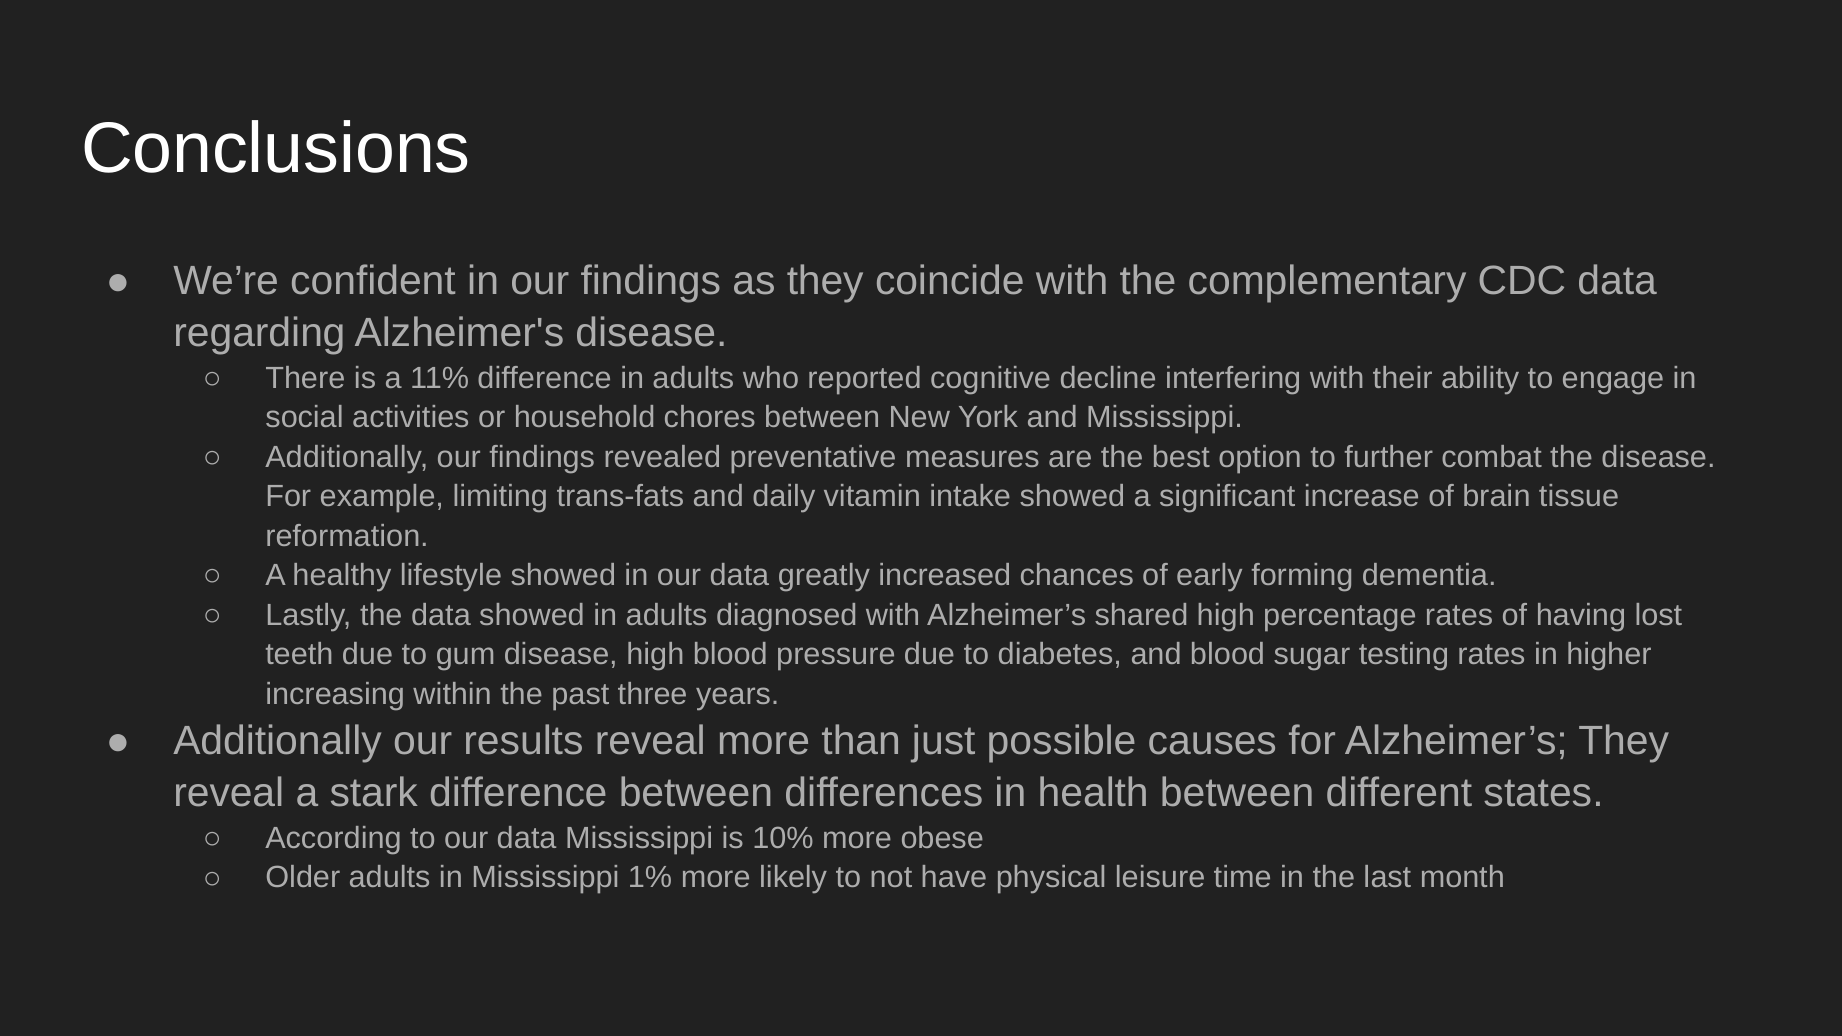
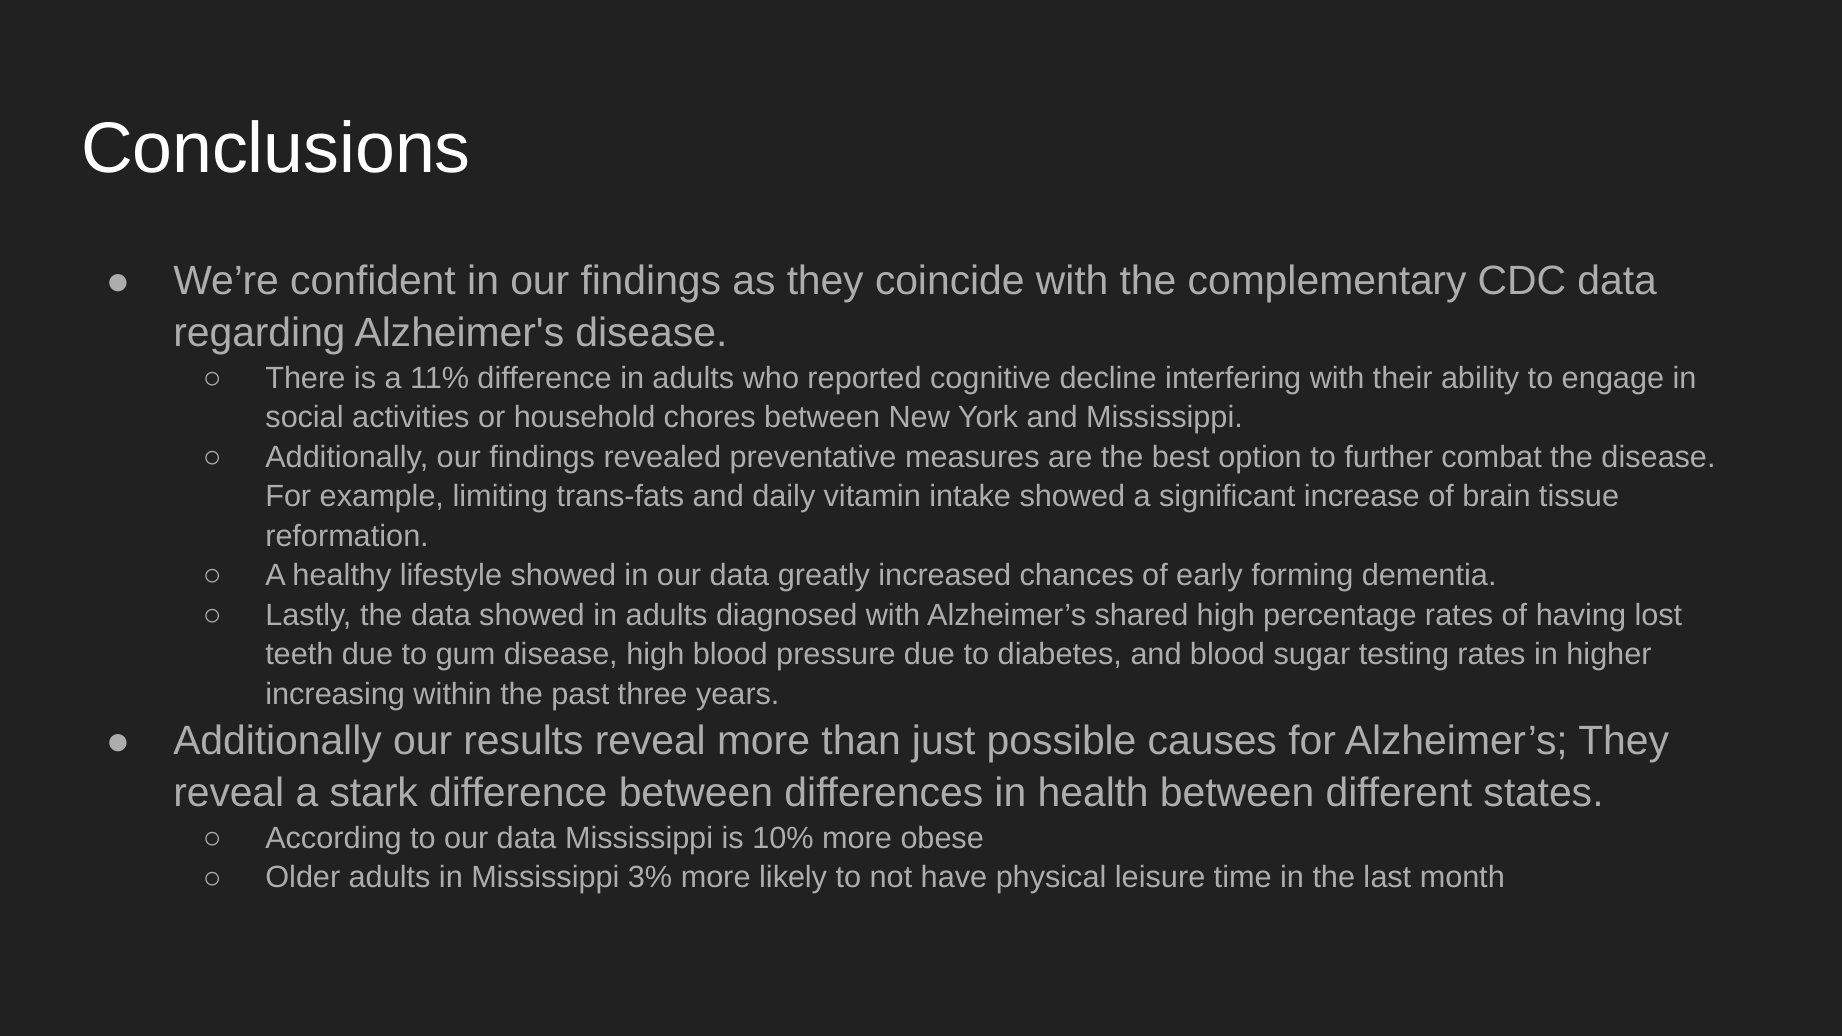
1%: 1% -> 3% (650, 878)
